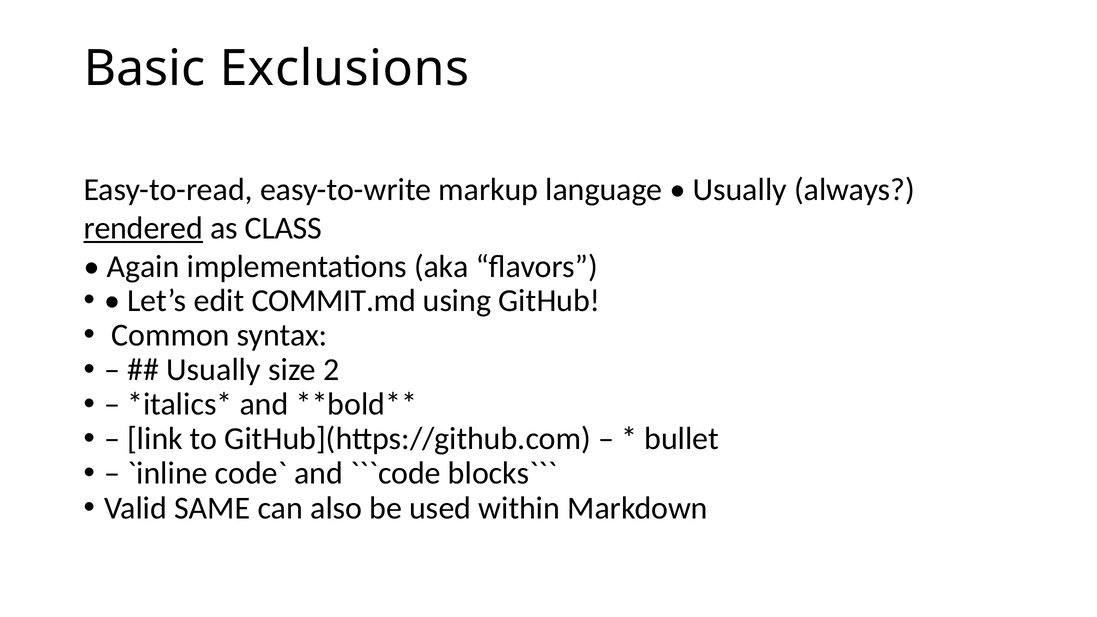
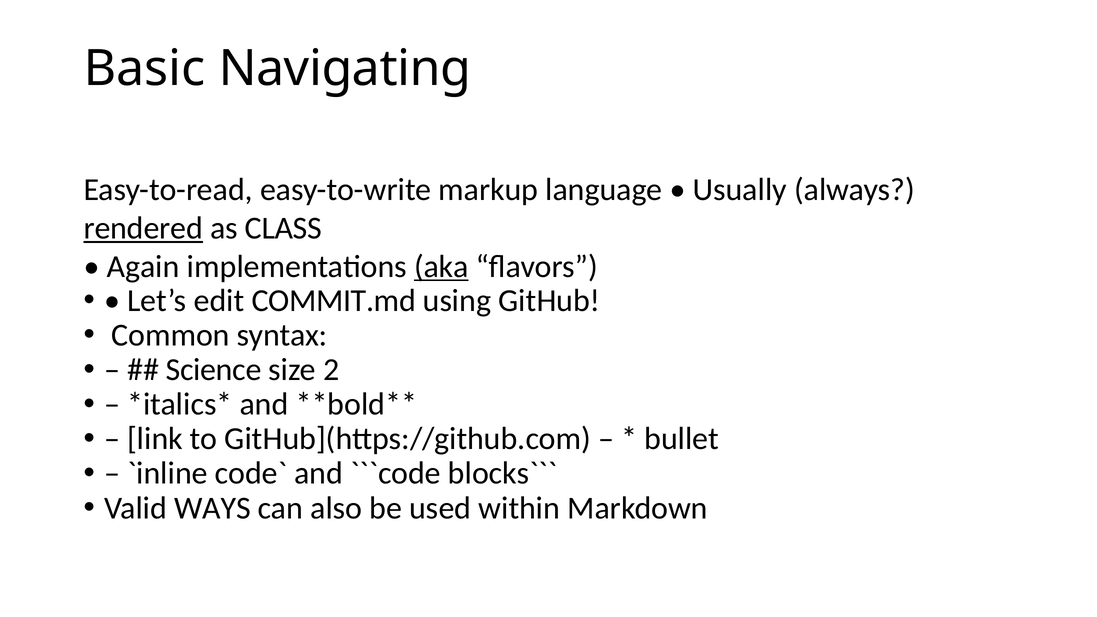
Exclusions: Exclusions -> Navigating (345, 69)
aka underline: none -> present (441, 267)
Usually: Usually -> Science (214, 370)
SAME: SAME -> WAYS (212, 508)
